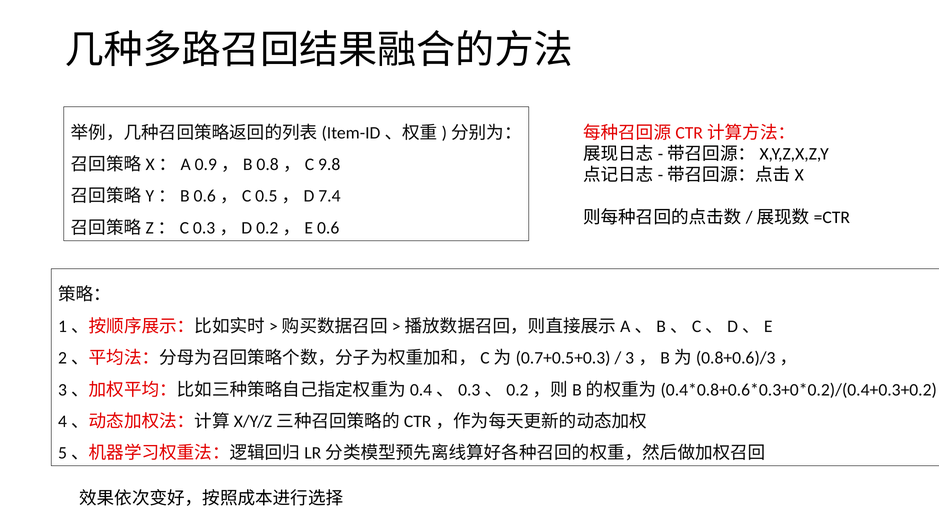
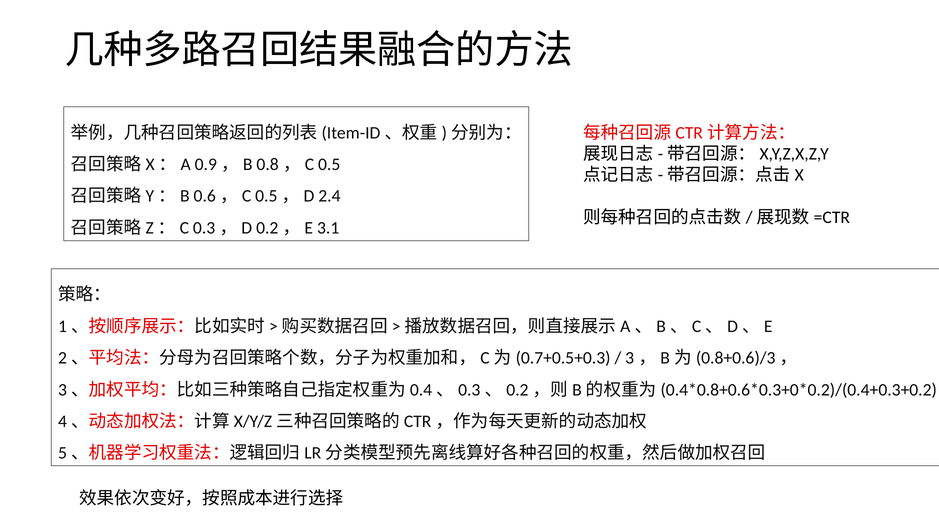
9.8: 9.8 -> 0.5 (329, 164)
7.4: 7.4 -> 2.4 (329, 196)
0.6: 0.6 -> 3.1 (328, 228)
